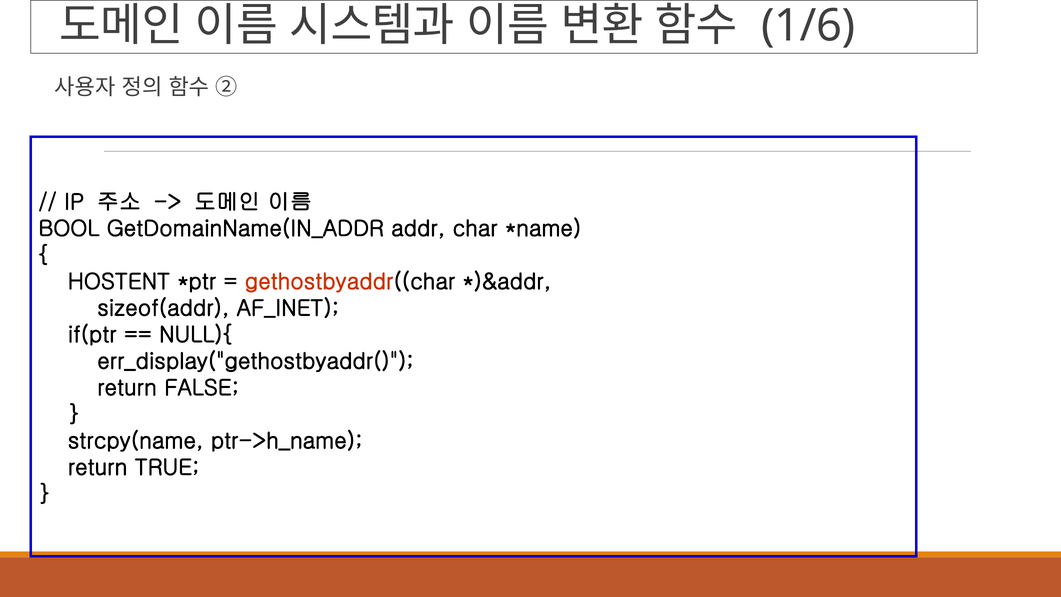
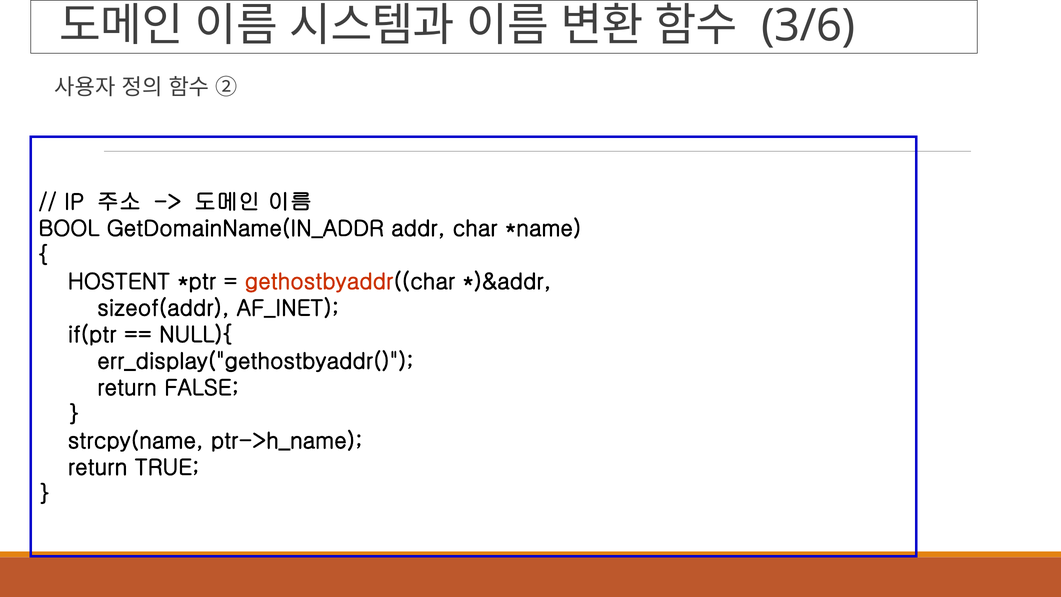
1/6: 1/6 -> 3/6 (808, 26)
